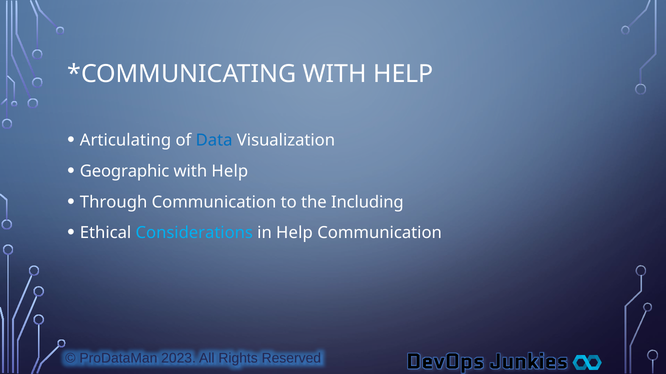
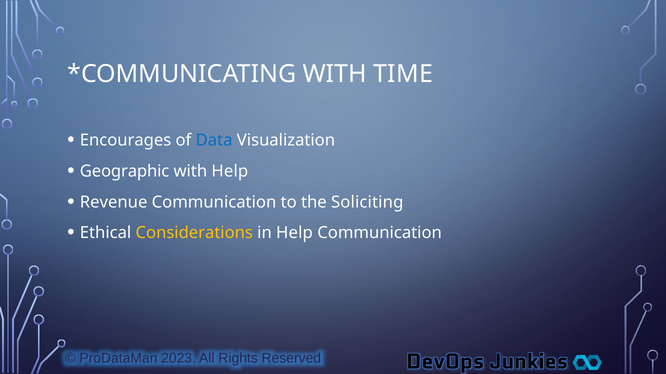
HELP: HELP -> TIME (403, 74)
Articulating: Articulating -> Encourages (126, 141)
Through: Through -> Revenue (114, 202)
Including: Including -> Soliciting (367, 202)
Considerations colour: light blue -> yellow (194, 233)
